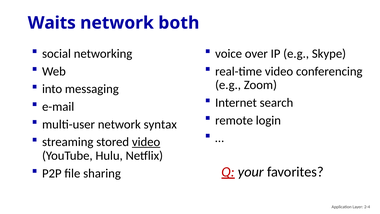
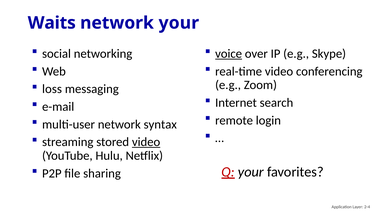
network both: both -> your (179, 23)
voice underline: none -> present (229, 54)
into: into -> loss (52, 89)
